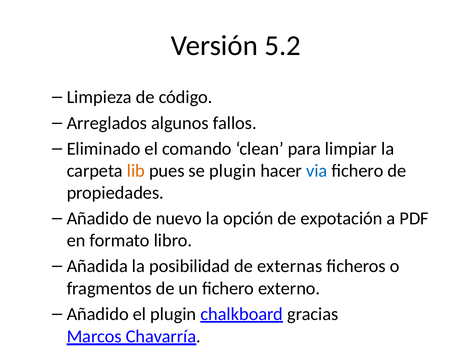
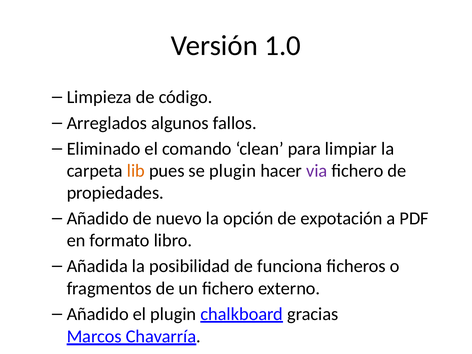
5.2: 5.2 -> 1.0 (283, 46)
via colour: blue -> purple (317, 171)
externas: externas -> funciona (290, 266)
